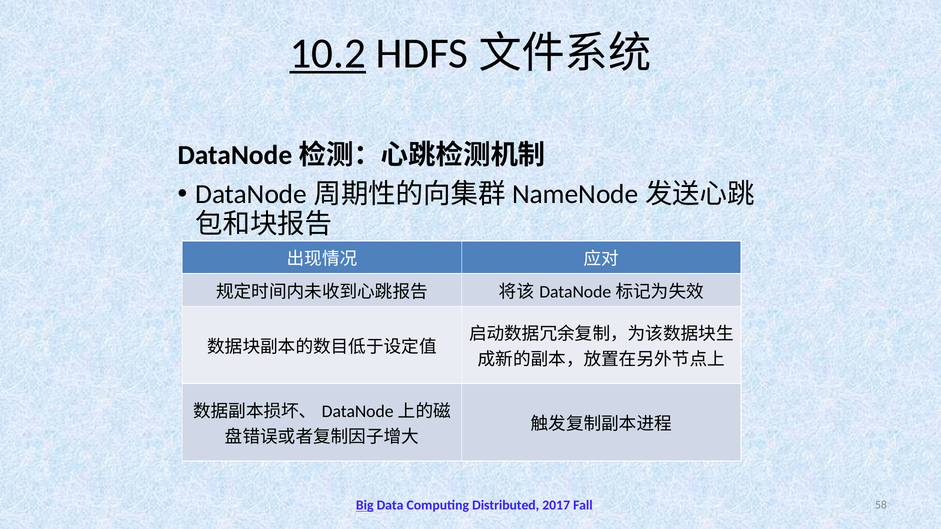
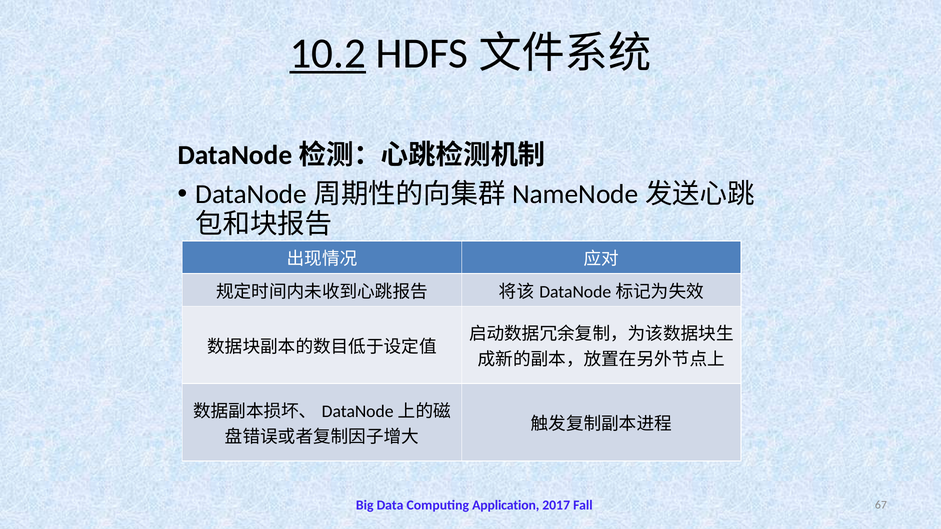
Big underline: present -> none (365, 506)
Distributed: Distributed -> Application (506, 506)
58: 58 -> 67 (881, 505)
